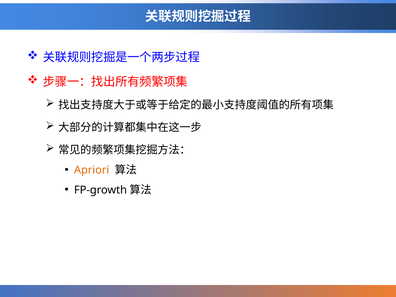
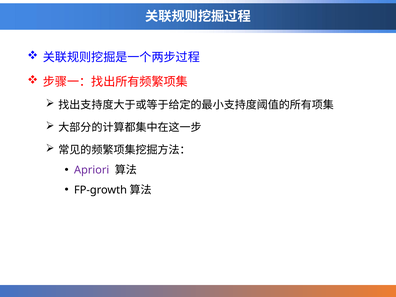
Apriori colour: orange -> purple (92, 170)
